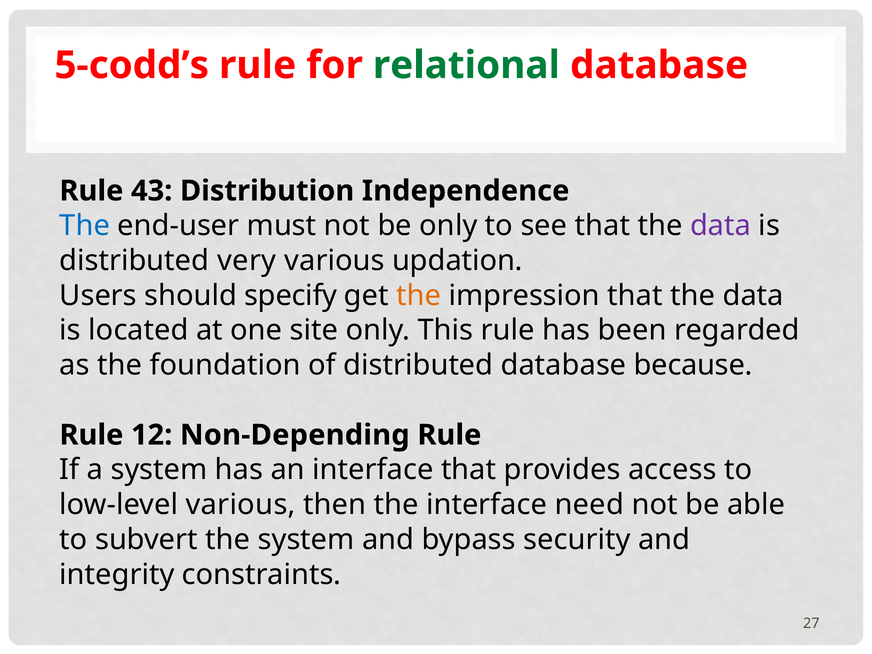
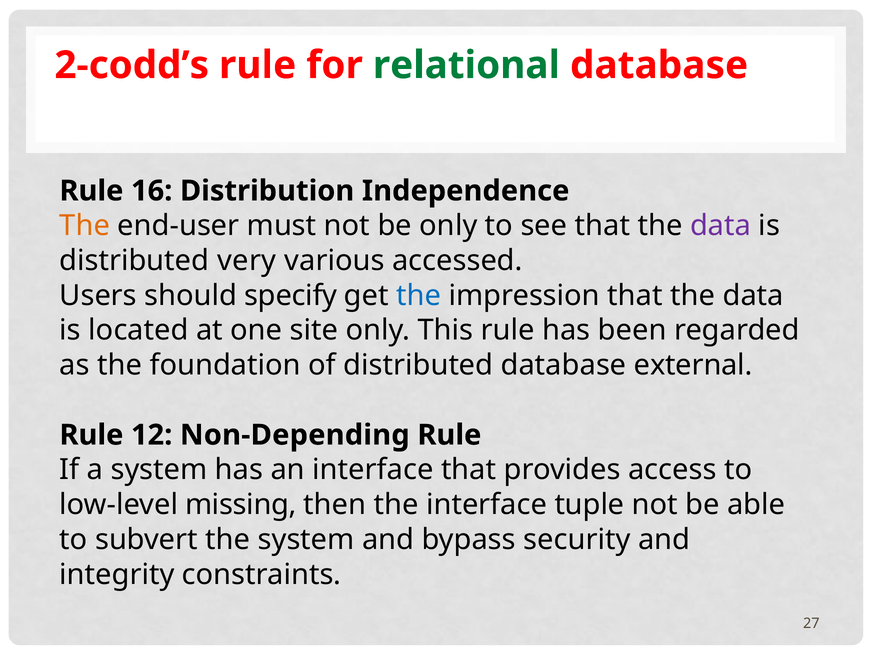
5-codd’s: 5-codd’s -> 2-codd’s (132, 65)
43: 43 -> 16 (152, 191)
The colour: blue -> orange (85, 226)
updation: updation -> accessed (457, 261)
the colour: orange -> blue (419, 296)
because: because -> external (693, 365)
low-level various: various -> missing (241, 505)
need: need -> tuple (589, 505)
